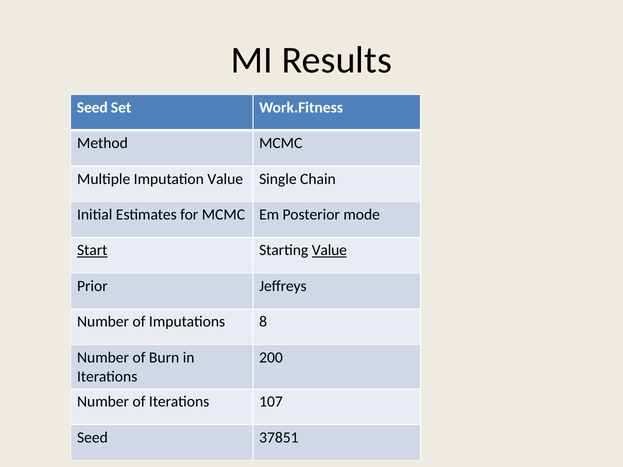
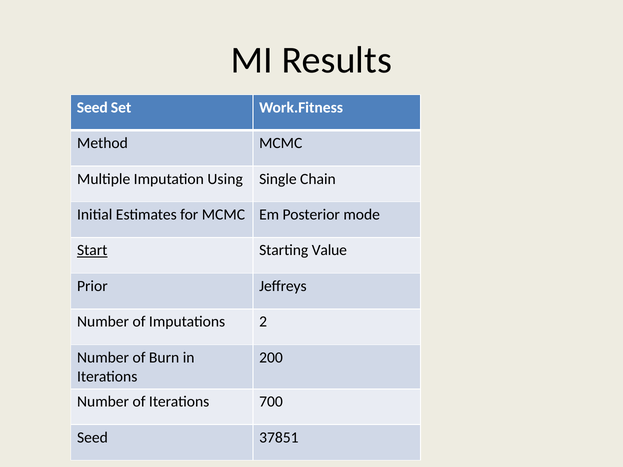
Imputation Value: Value -> Using (225, 179)
Value underline: present -> none (329, 250)
8: 8 -> 2 (263, 322)
107: 107 -> 700 (271, 402)
